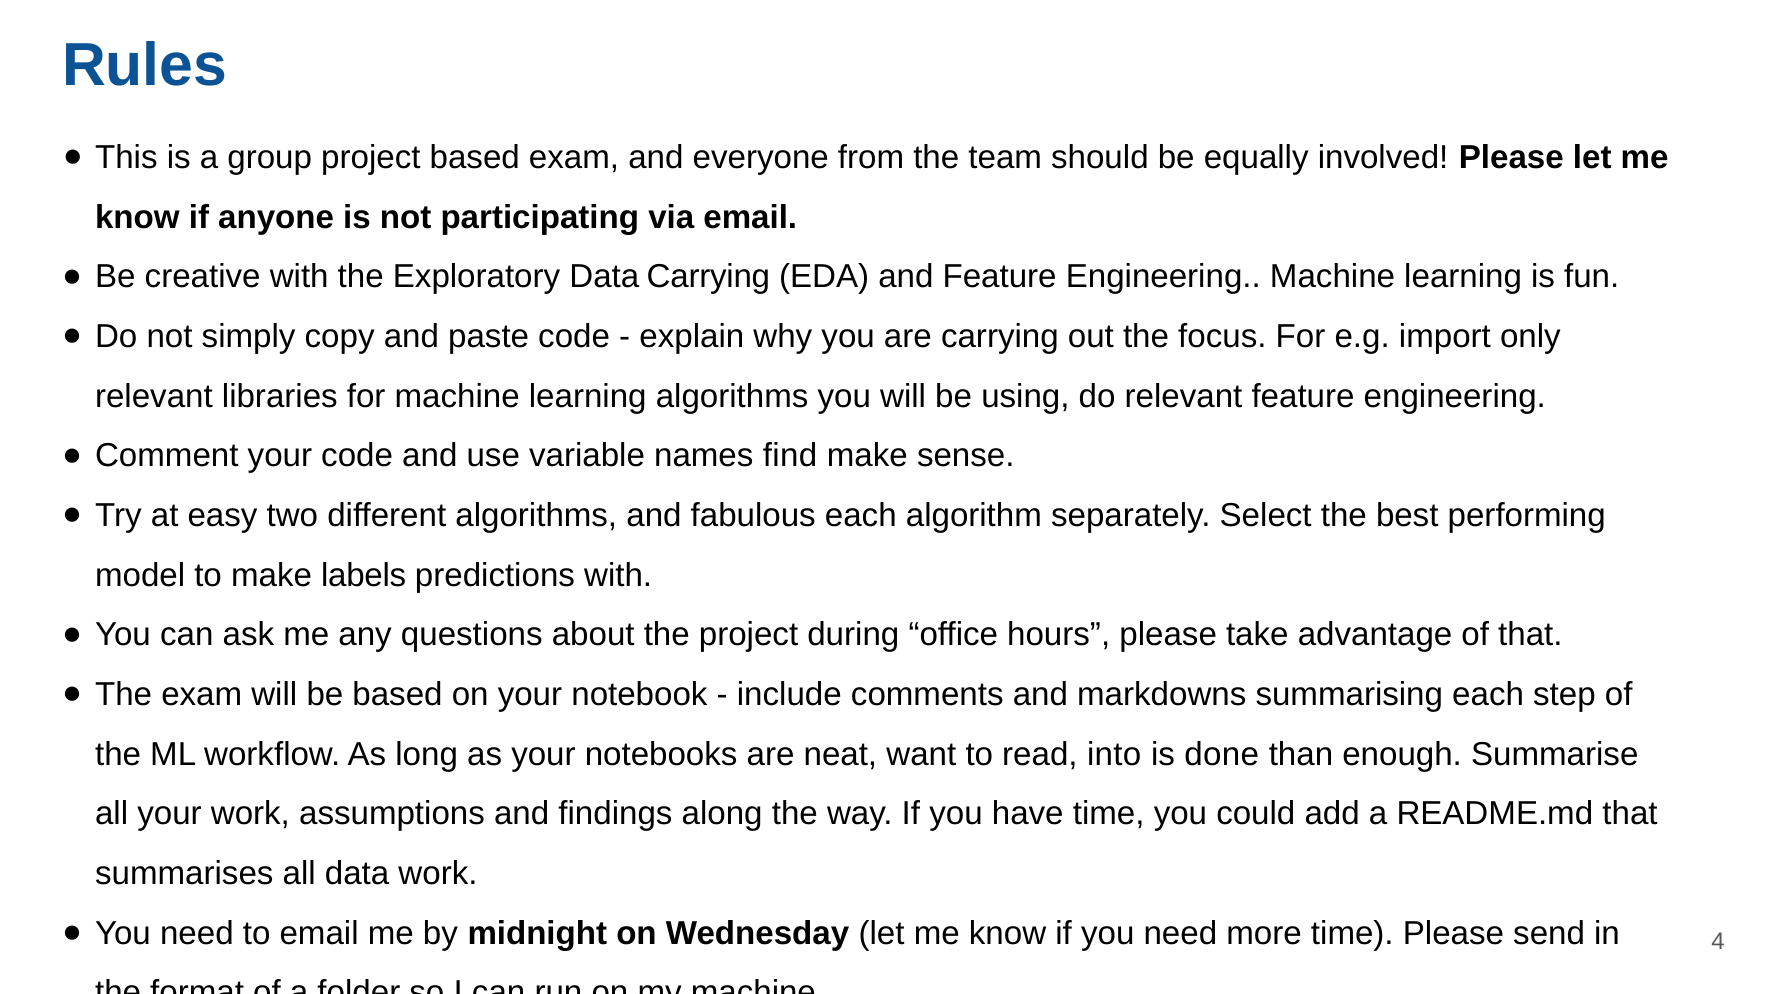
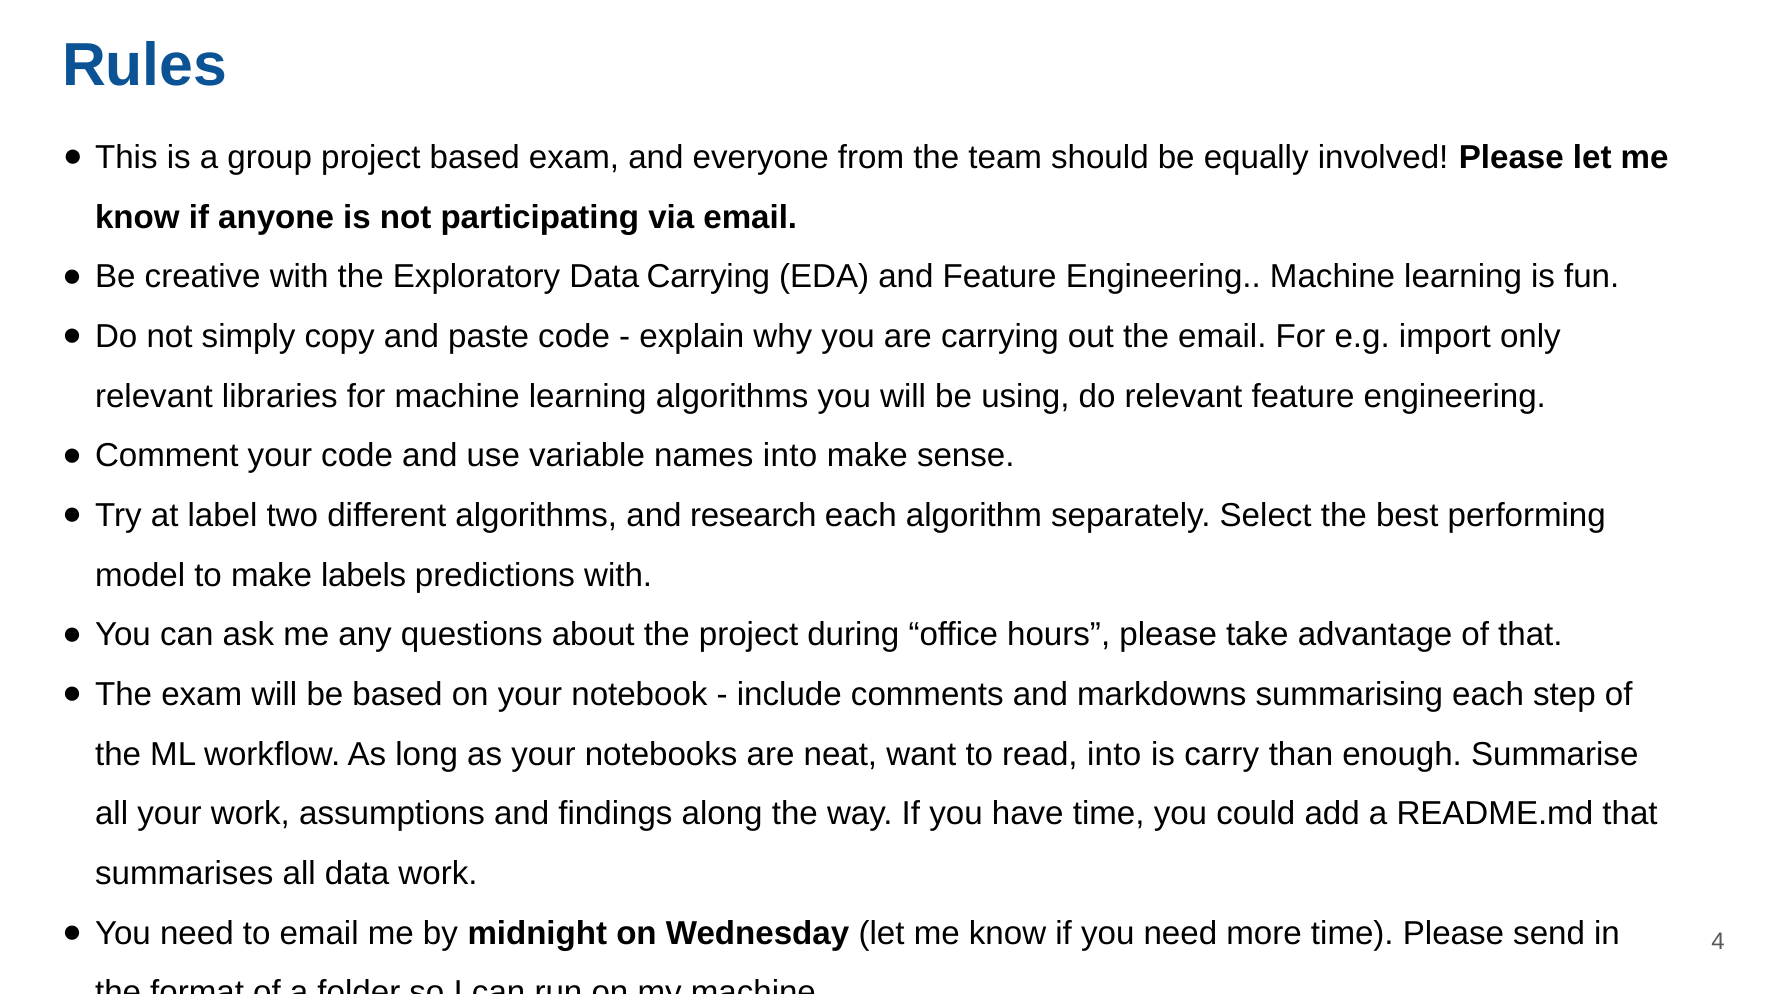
the focus: focus -> email (1222, 336)
names find: find -> into (790, 456)
easy: easy -> label (223, 515)
fabulous: fabulous -> research (753, 515)
done: done -> carry (1222, 754)
